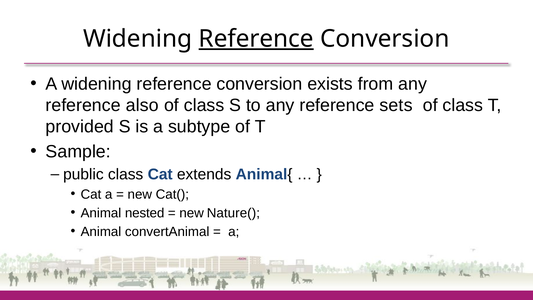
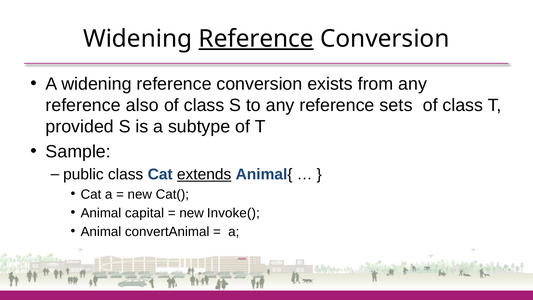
extends underline: none -> present (204, 174)
nested: nested -> capital (145, 213)
Nature(: Nature( -> Invoke( (233, 213)
